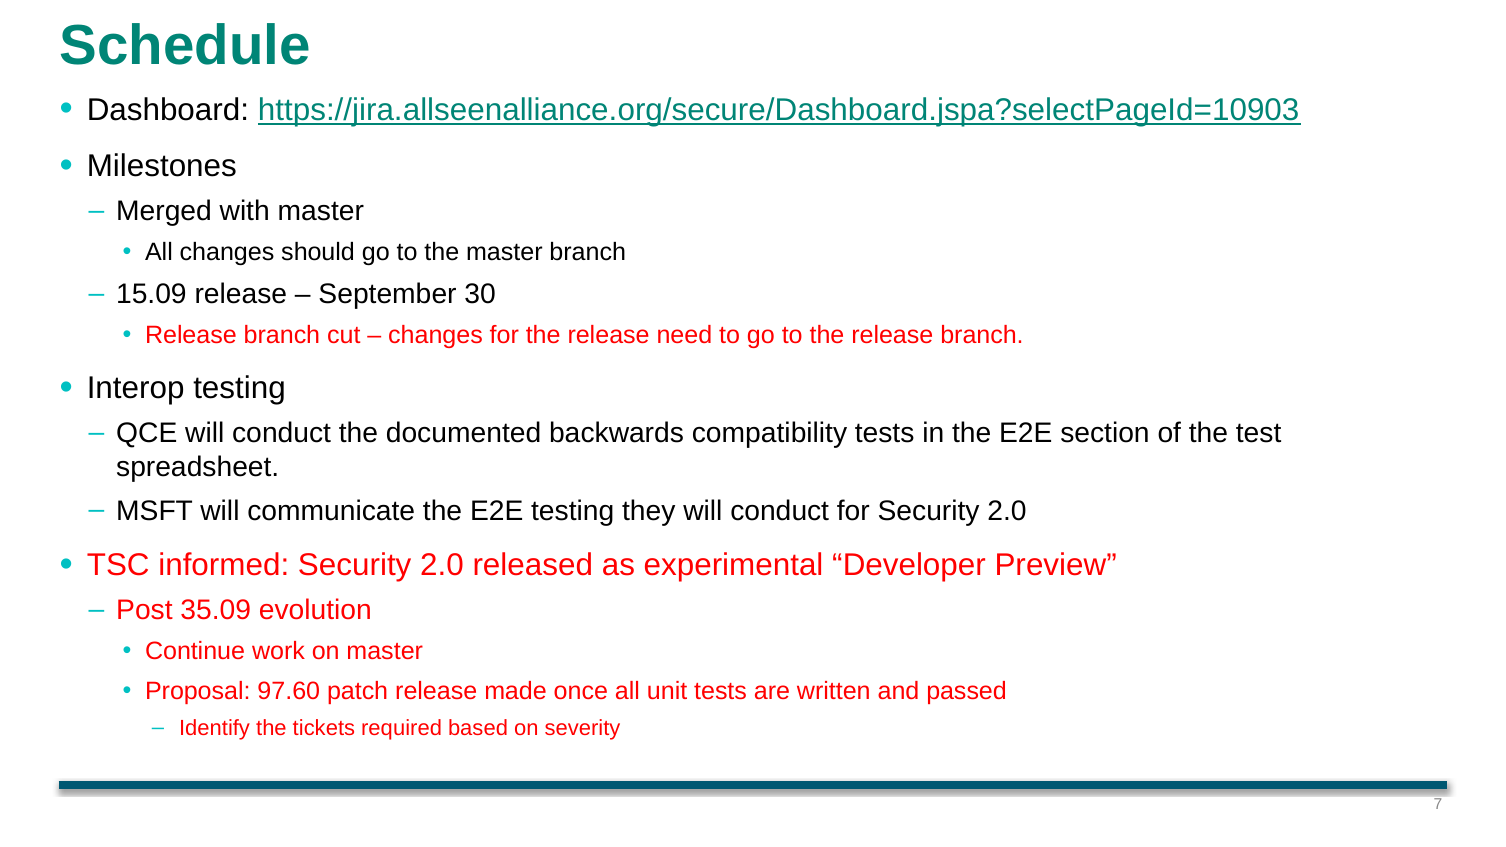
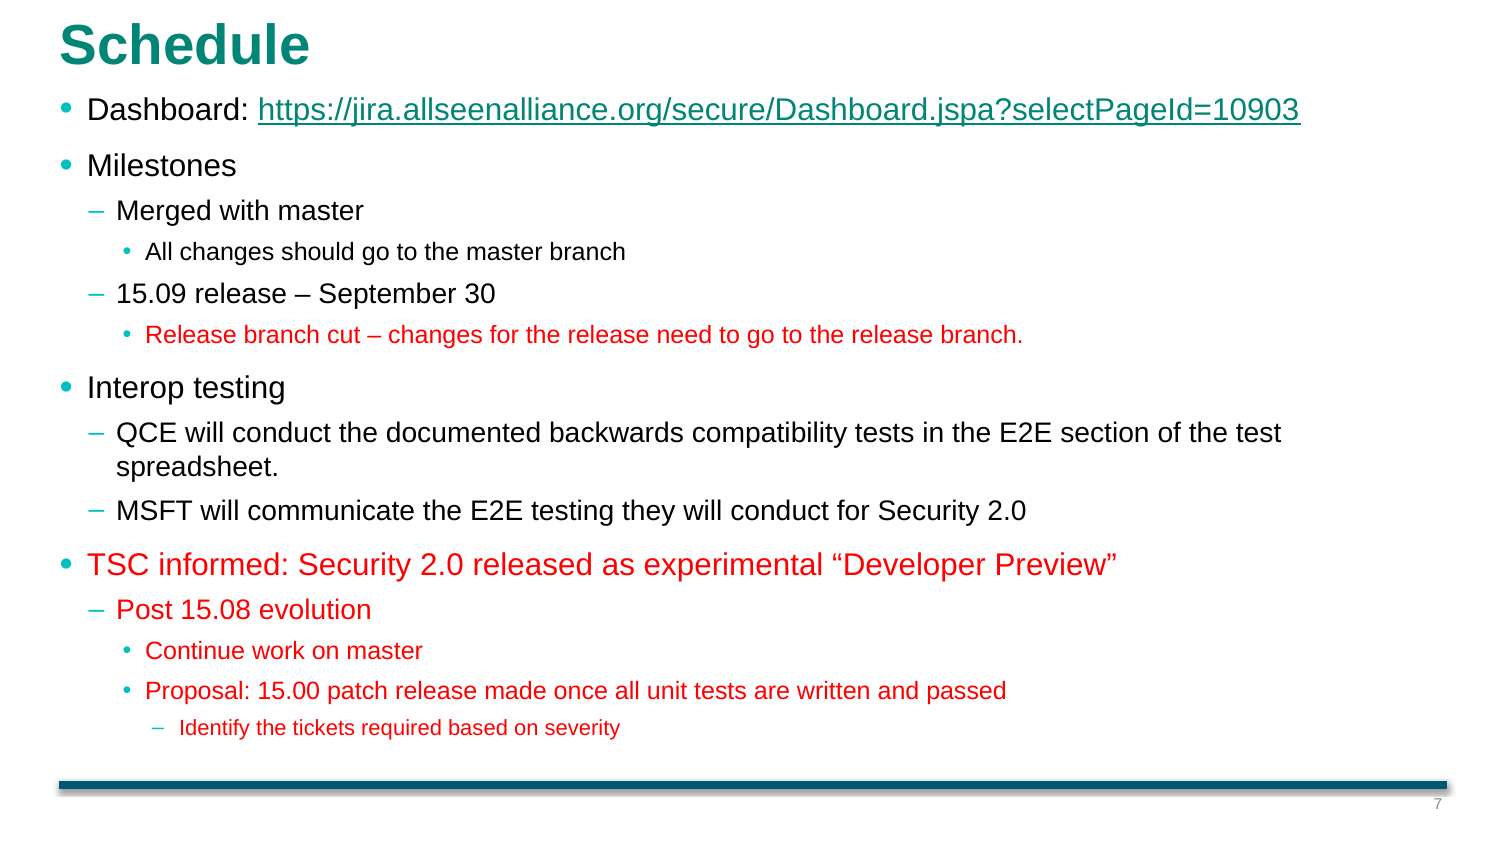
35.09: 35.09 -> 15.08 (216, 611)
97.60: 97.60 -> 15.00 (289, 692)
